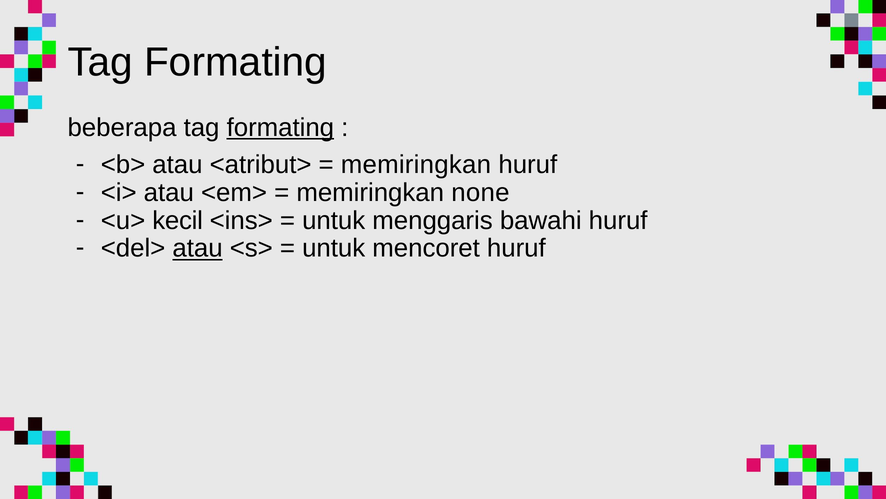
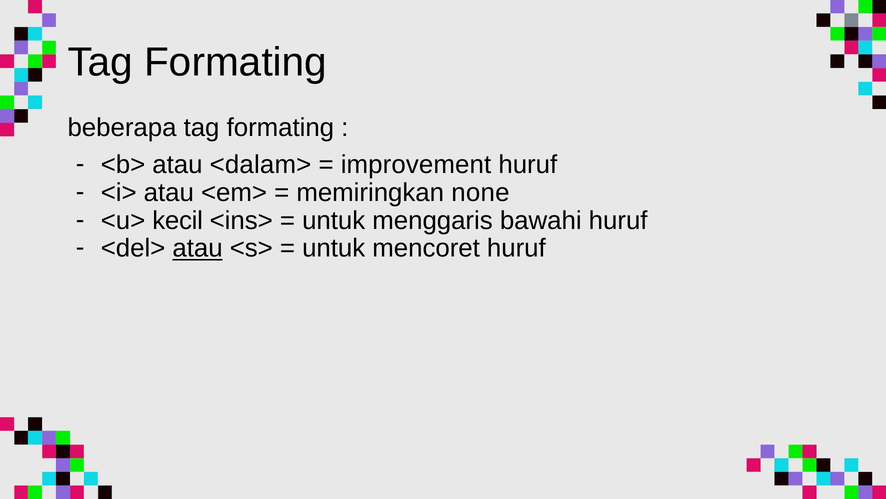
formating underline: present -> none (280, 127)
<atribut>: <atribut> -> <dalam> (260, 165)
memiringkan: memiringkan -> improvement (416, 165)
